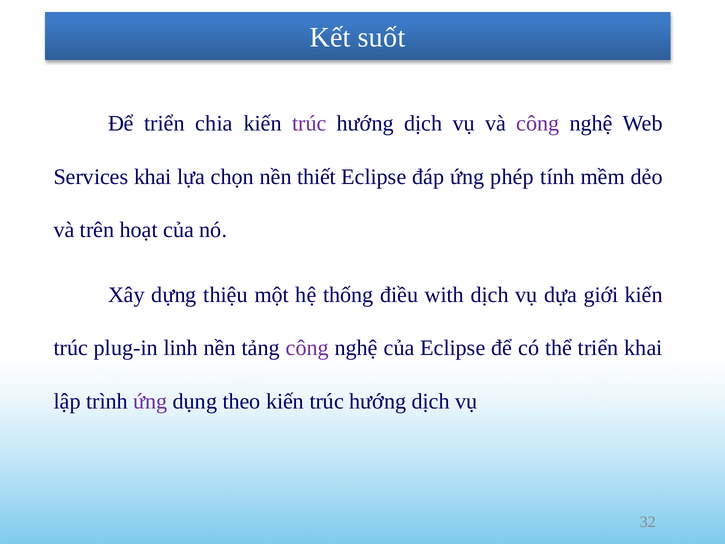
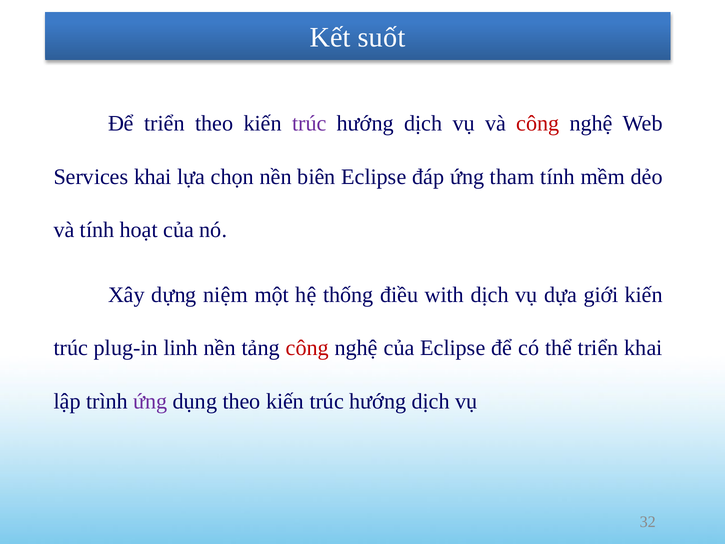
triển chia: chia -> theo (214, 124)
công colour: purple -> red (538, 124)
thiết: thiết -> biên (316, 177)
phép: phép -> tham (512, 177)
và trên: trên -> tính (97, 230)
thiệu: thiệu -> niệm (226, 295)
công colour: purple -> red (307, 348)
